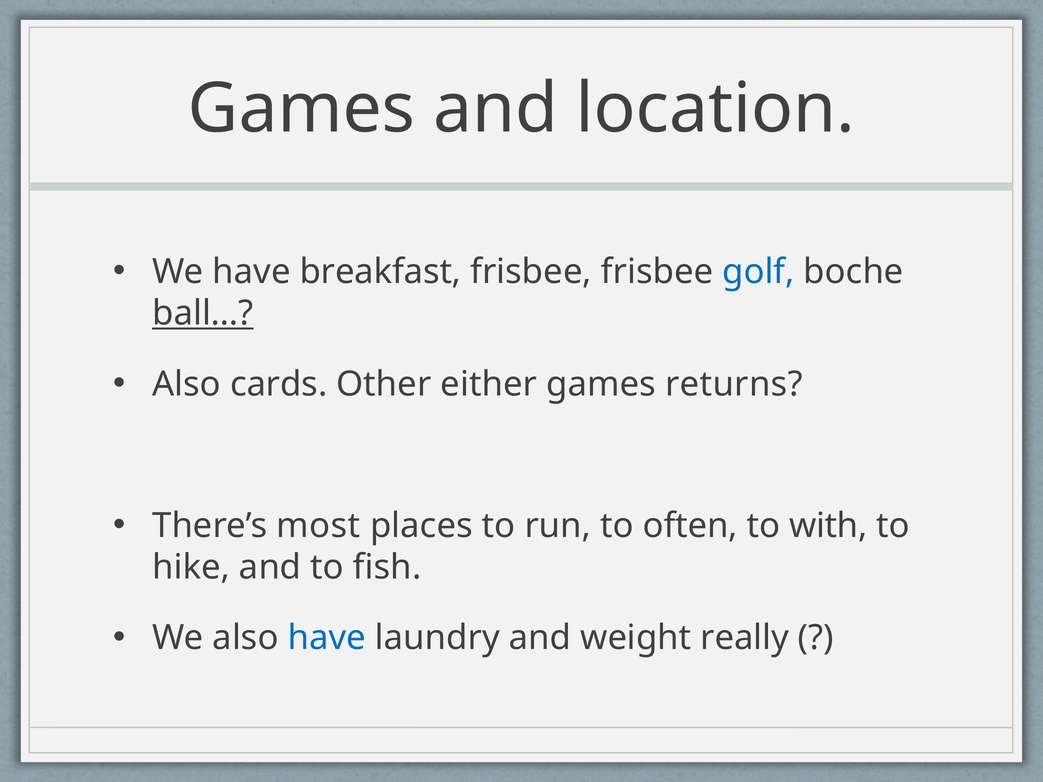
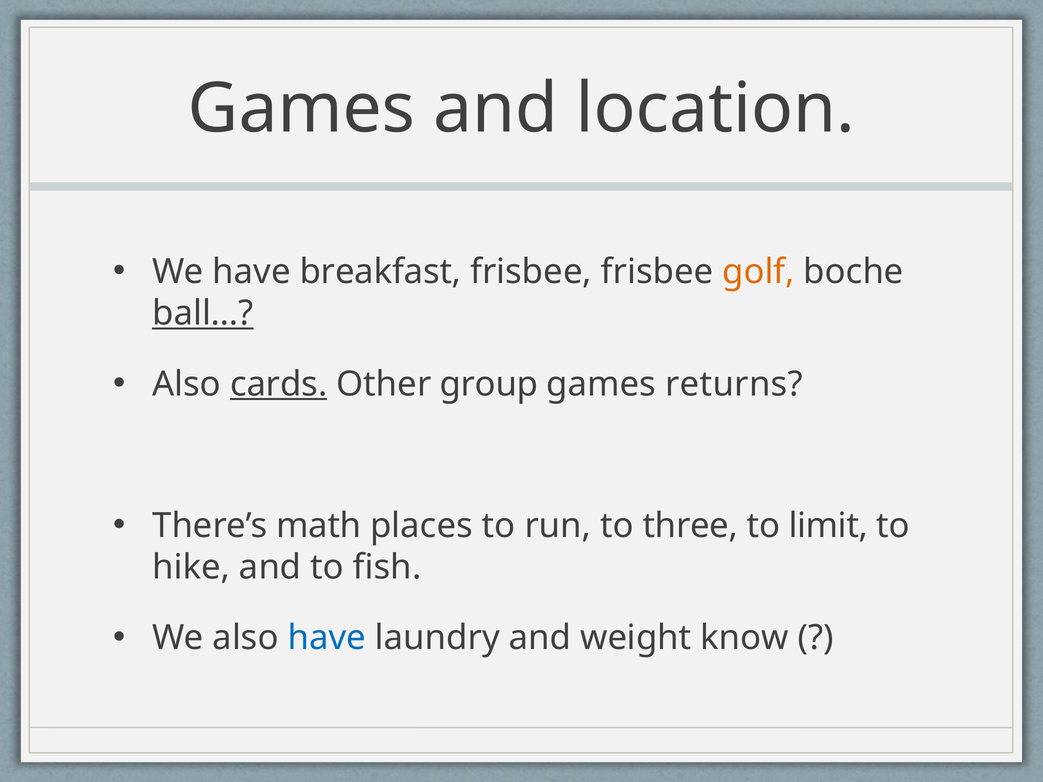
golf colour: blue -> orange (759, 272)
cards underline: none -> present (279, 384)
either: either -> group (489, 384)
most: most -> math (319, 526)
often: often -> three (690, 526)
with: with -> limit (828, 526)
really: really -> know (745, 638)
